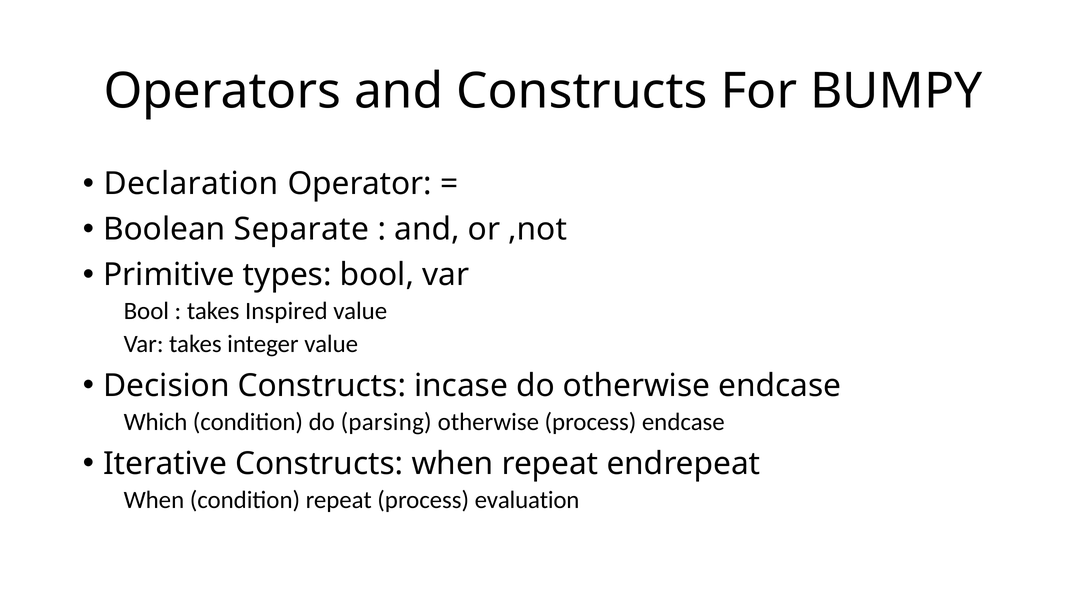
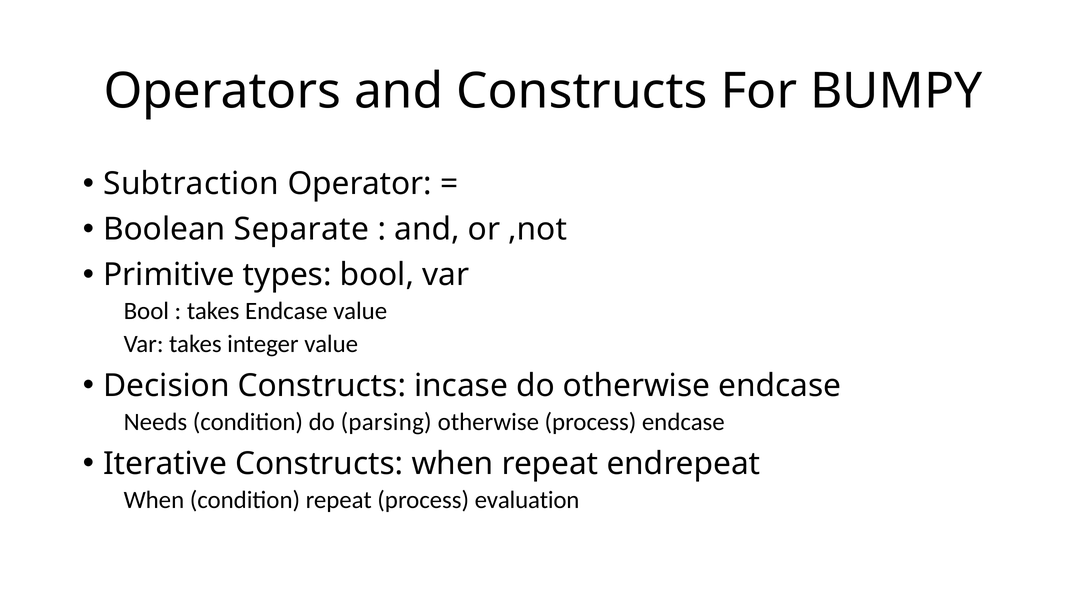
Declaration: Declaration -> Subtraction (191, 184)
takes Inspired: Inspired -> Endcase (286, 311)
Which: Which -> Needs (155, 422)
